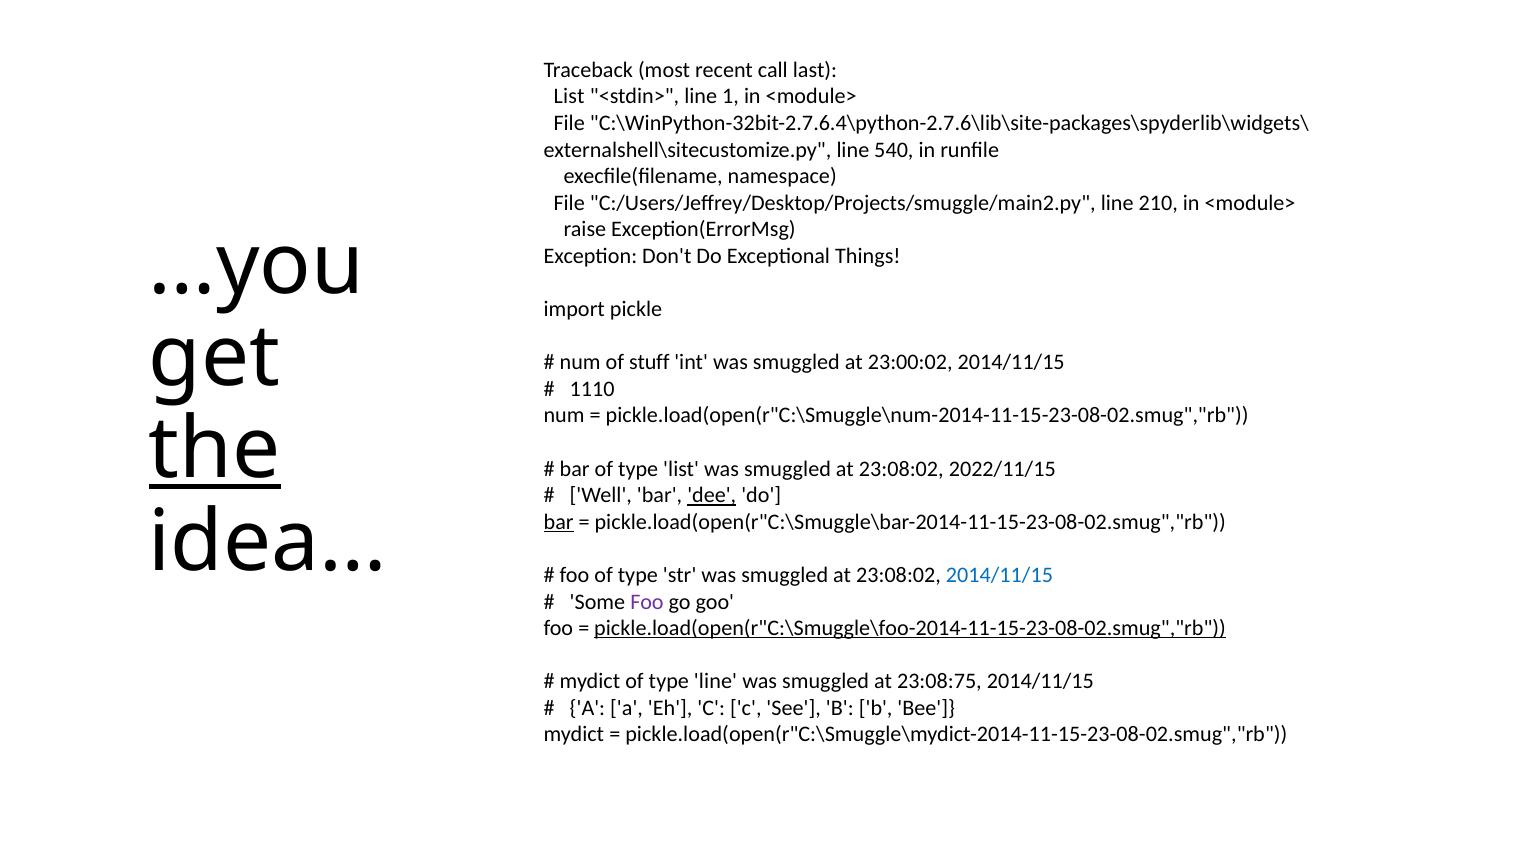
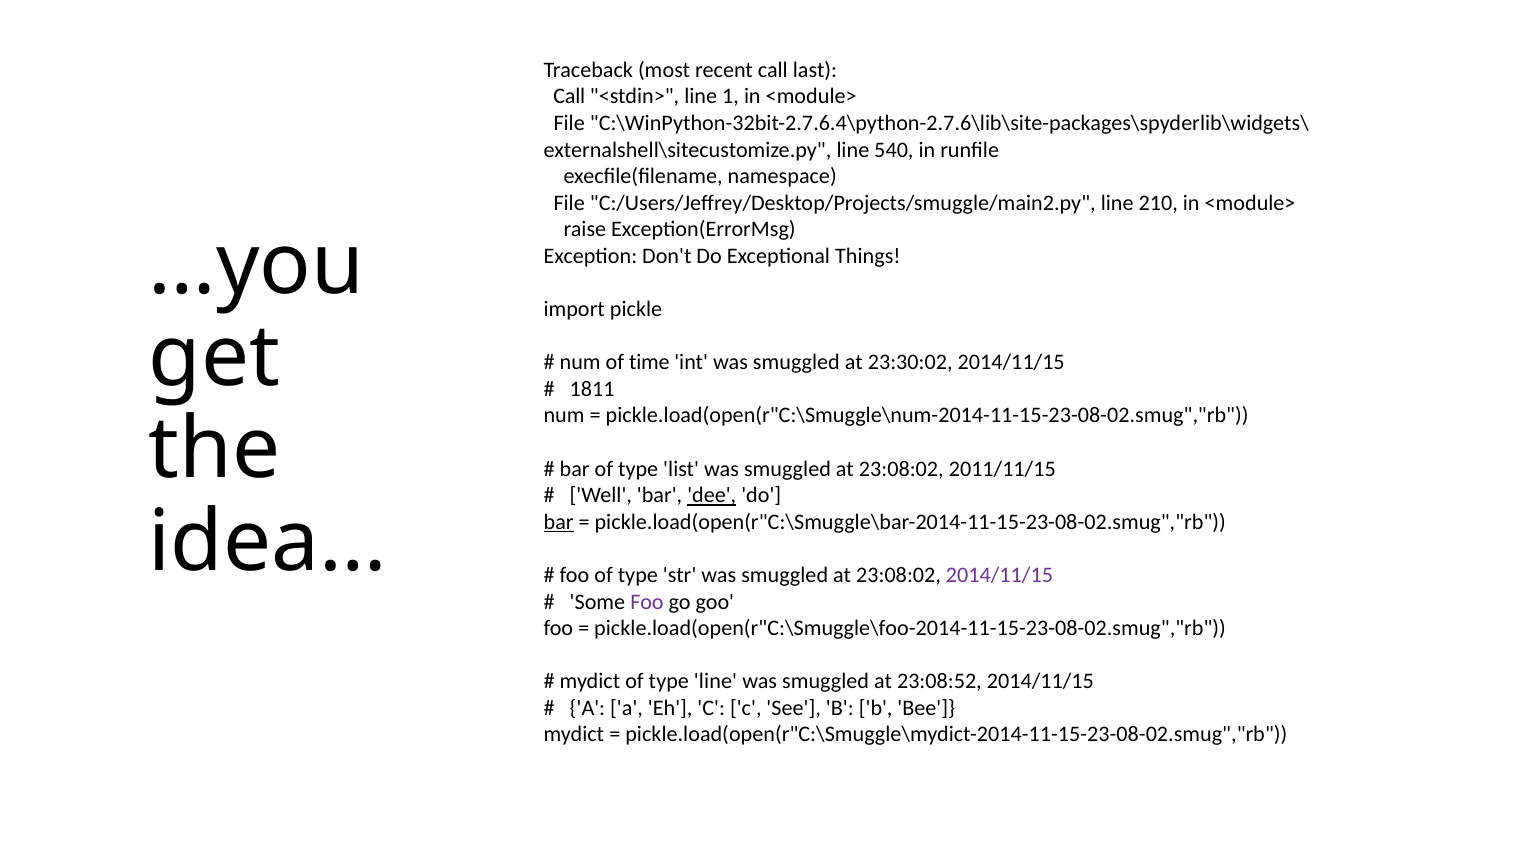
List: List -> Call (569, 97)
stuff: stuff -> time (649, 362)
23:00:02: 23:00:02 -> 23:30:02 (910, 362)
1110: 1110 -> 1811 (592, 389)
the underline: present -> none (215, 450)
2022/11/15: 2022/11/15 -> 2011/11/15 (1002, 469)
2014/11/15 colour: blue -> purple (999, 575)
pickle.load(open(r"C:\Smuggle\foo-2014-11-15-23-08-02.smug","rb underline: present -> none (910, 628)
23:08:75: 23:08:75 -> 23:08:52 (939, 681)
